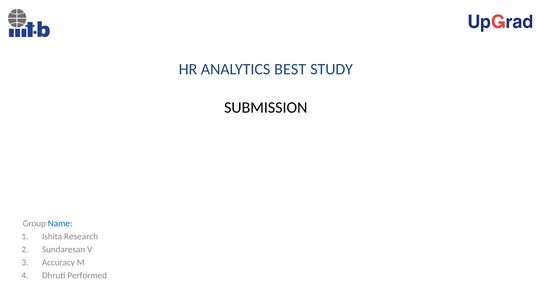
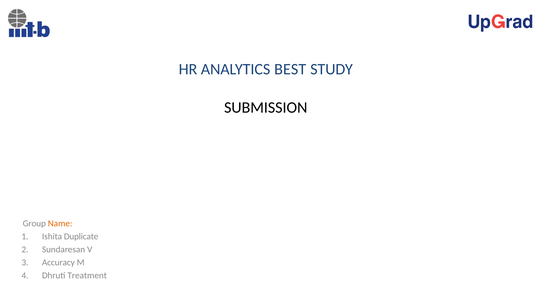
Name colour: blue -> orange (60, 223)
Research: Research -> Duplicate (81, 236)
Performed: Performed -> Treatment (87, 275)
